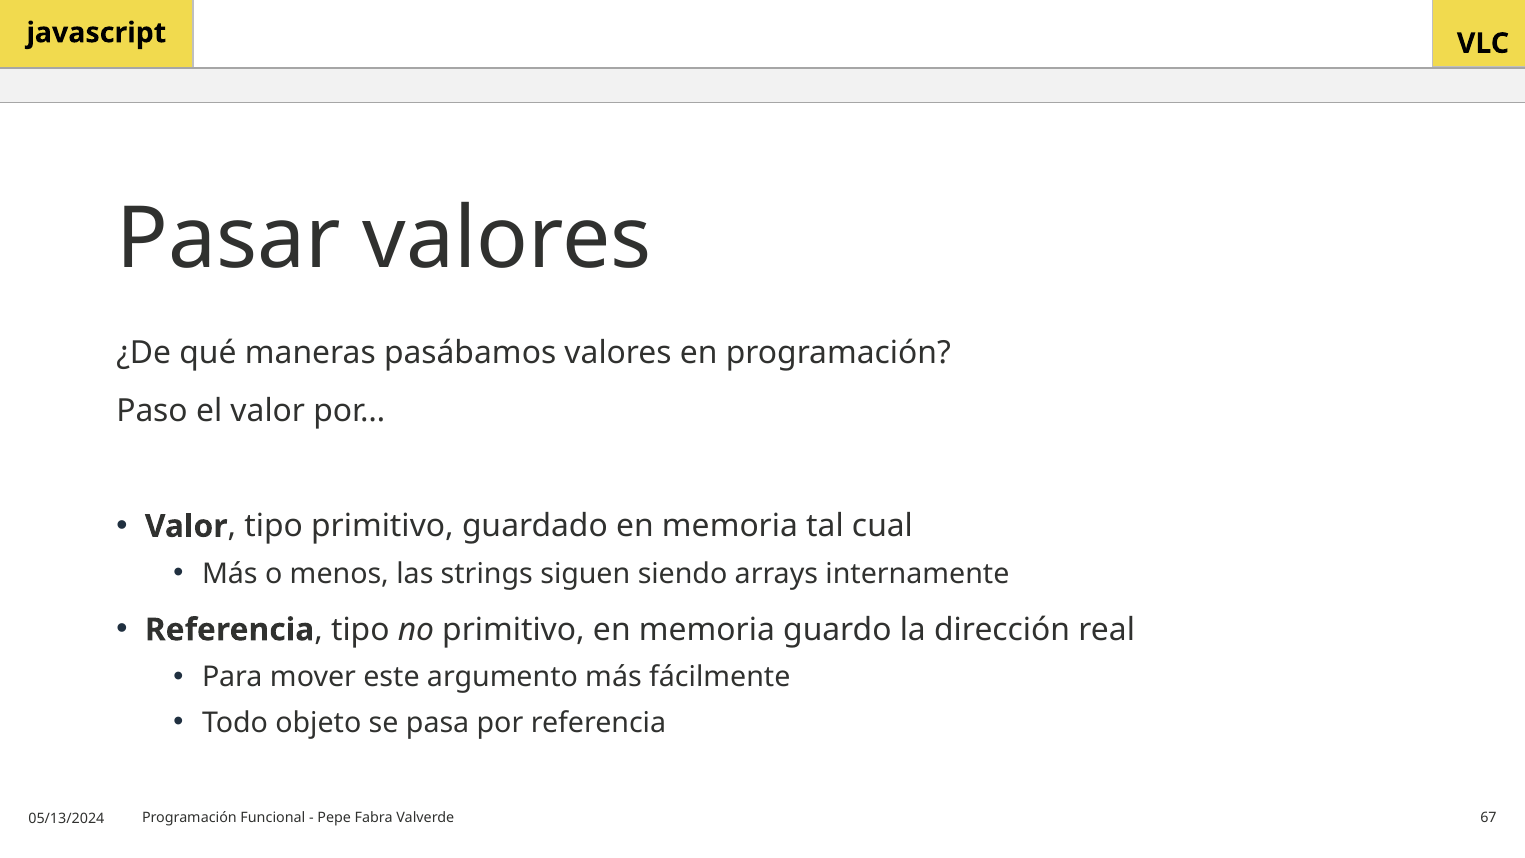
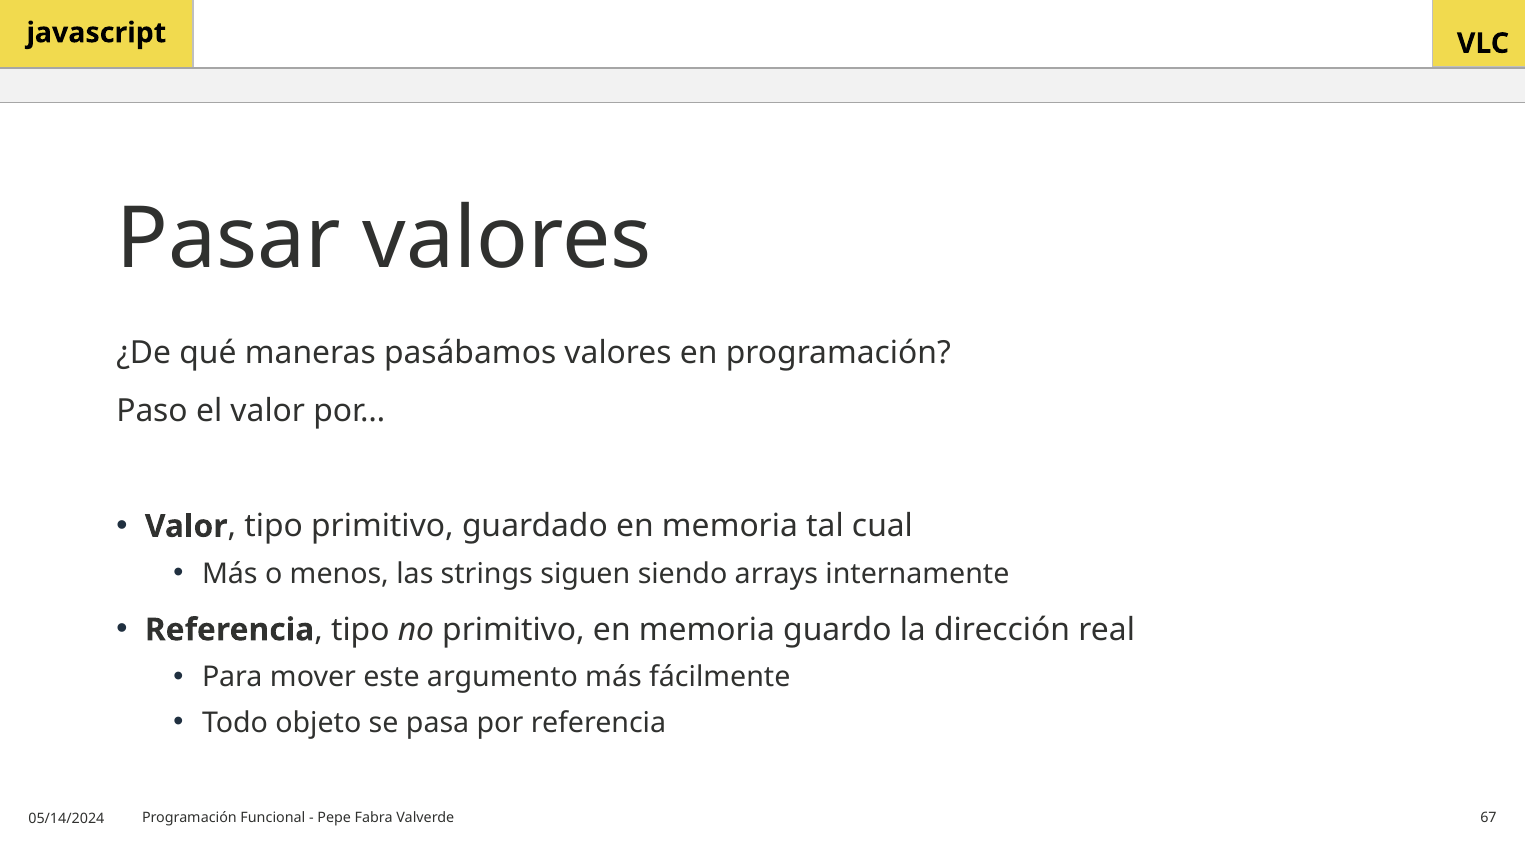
05/13/2024: 05/13/2024 -> 05/14/2024 (66, 819)
